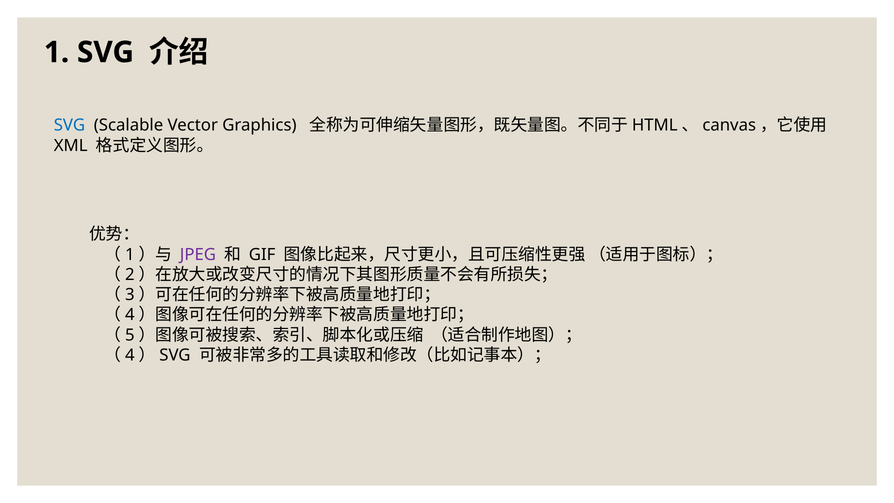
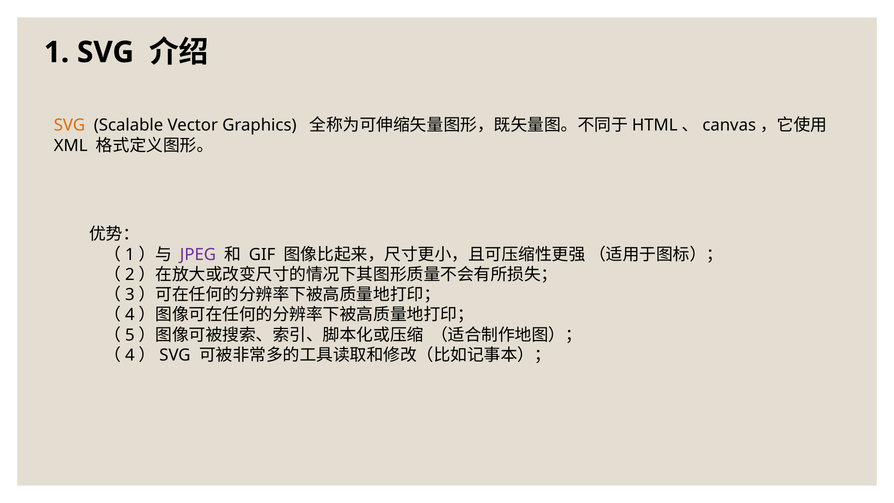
SVG colour: blue -> orange (69, 125)
